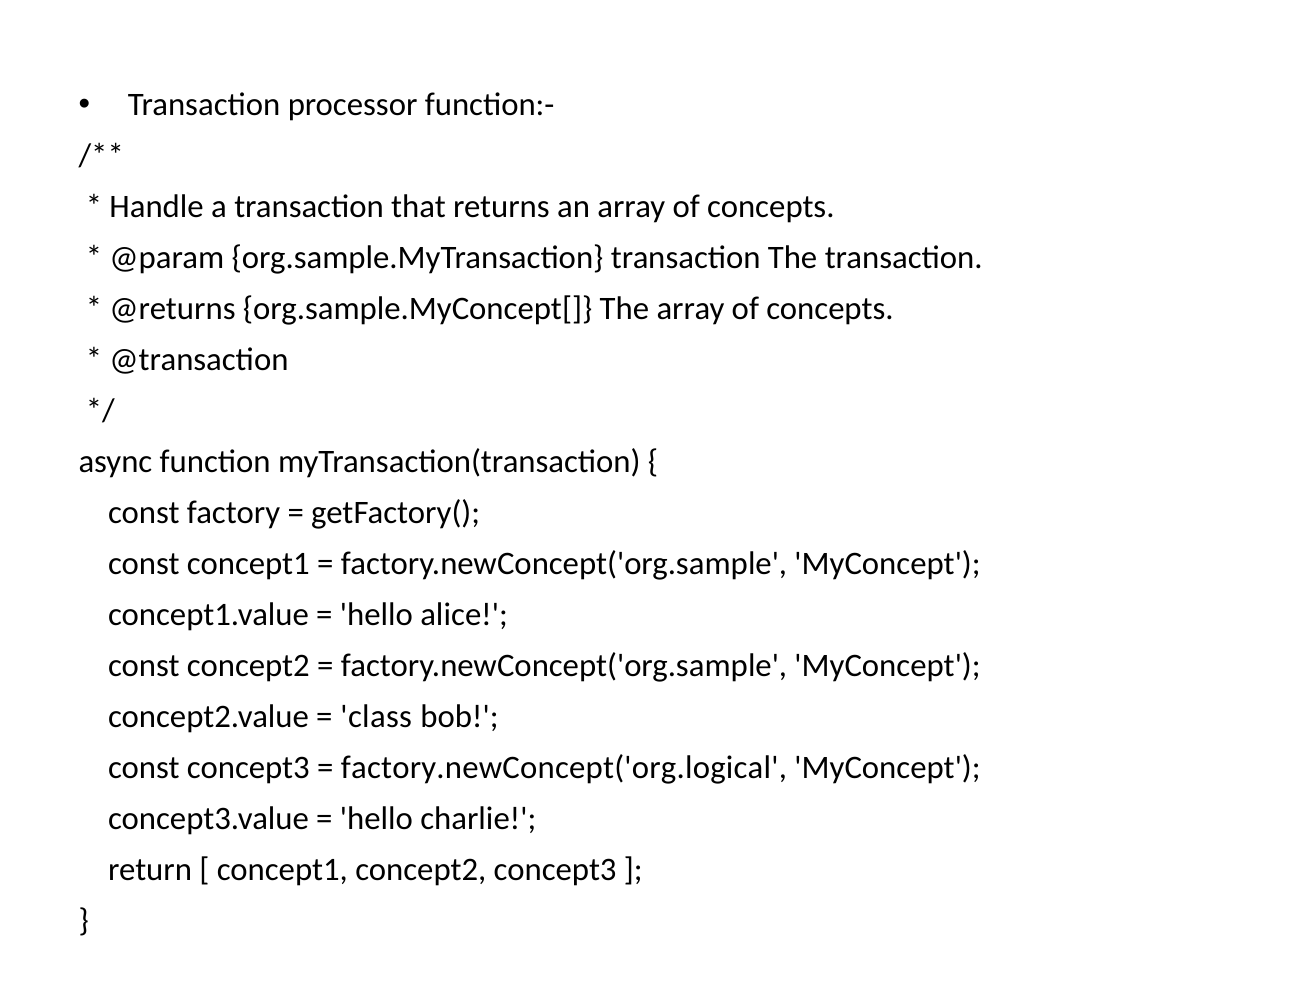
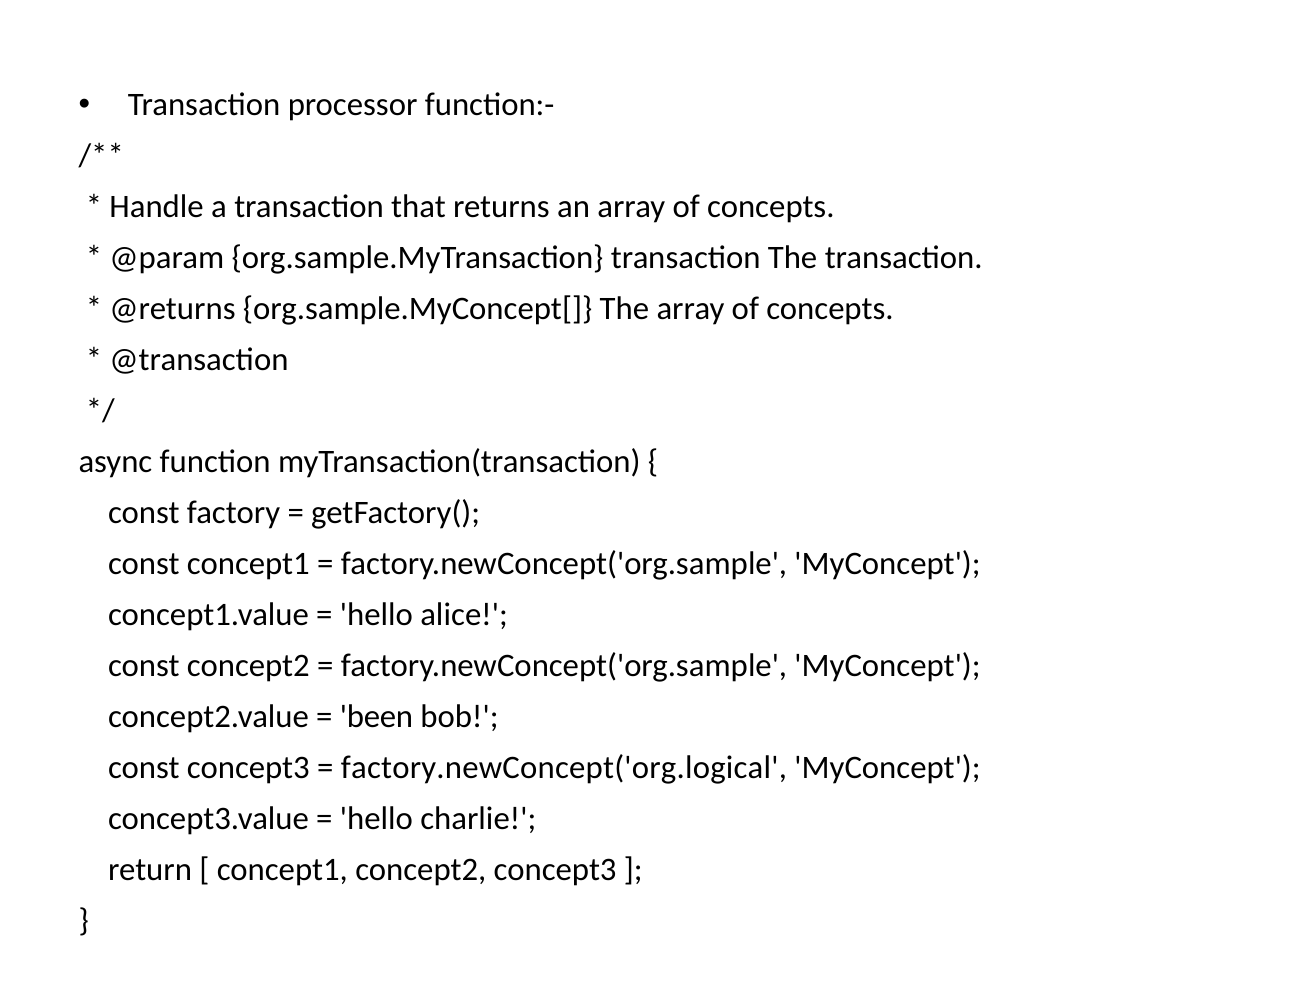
class: class -> been (377, 717)
